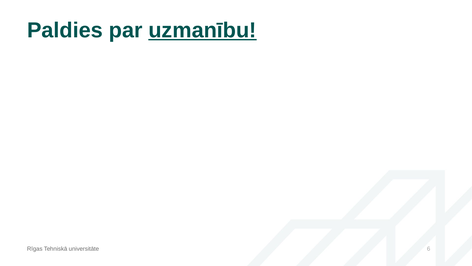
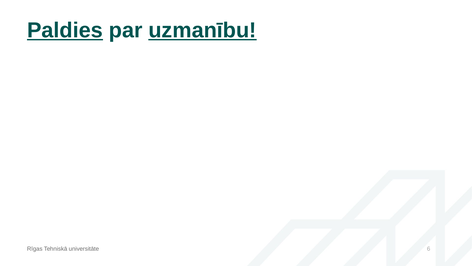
Paldies underline: none -> present (65, 30)
